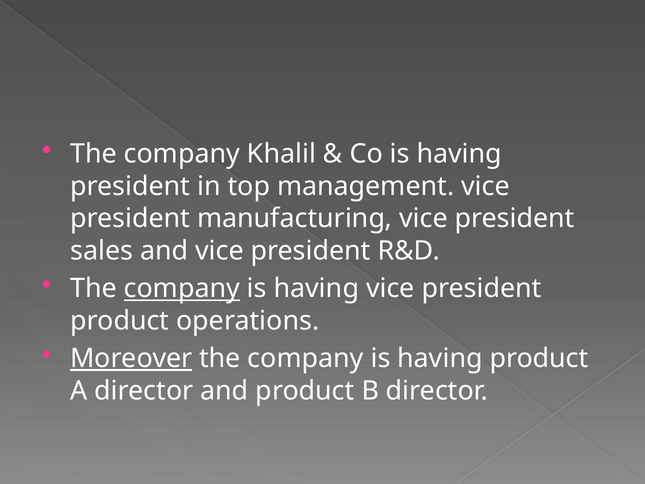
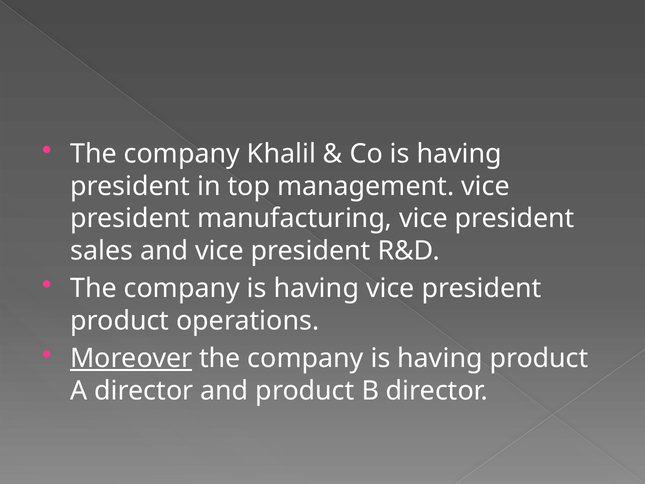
company underline: present -> none (182, 288)
